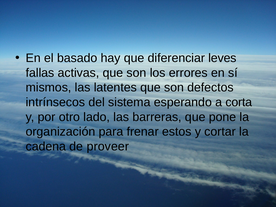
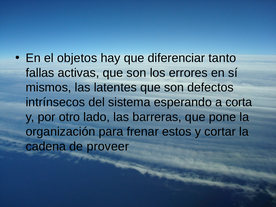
basado: basado -> objetos (77, 58)
leves: leves -> tanto (222, 58)
